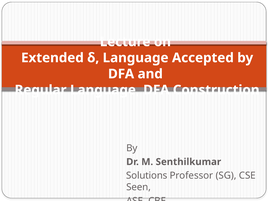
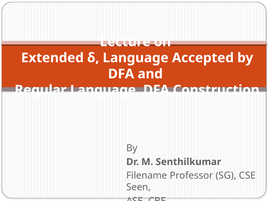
Solutions: Solutions -> Filename (147, 176)
